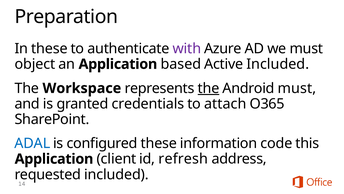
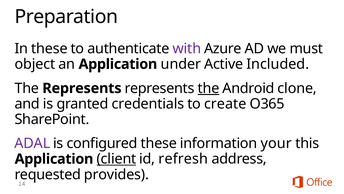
based: based -> under (181, 64)
The Workspace: Workspace -> Represents (82, 88)
Android must: must -> clone (297, 88)
attach: attach -> create (225, 104)
ADAL colour: blue -> purple (32, 143)
code: code -> your (276, 143)
client underline: none -> present (116, 159)
included: included -> provides (116, 174)
